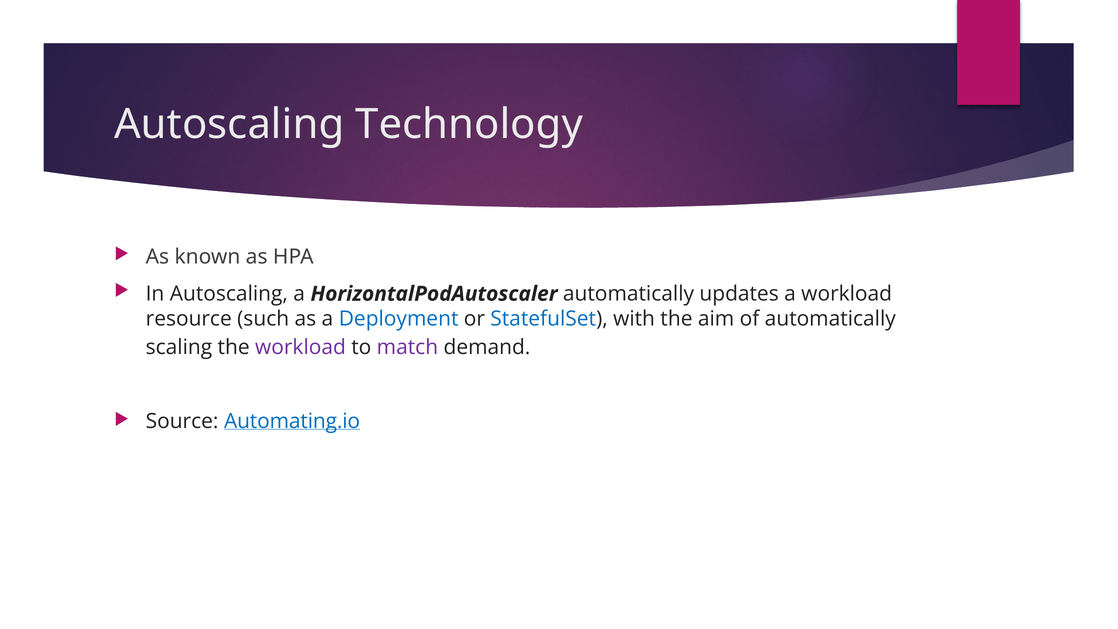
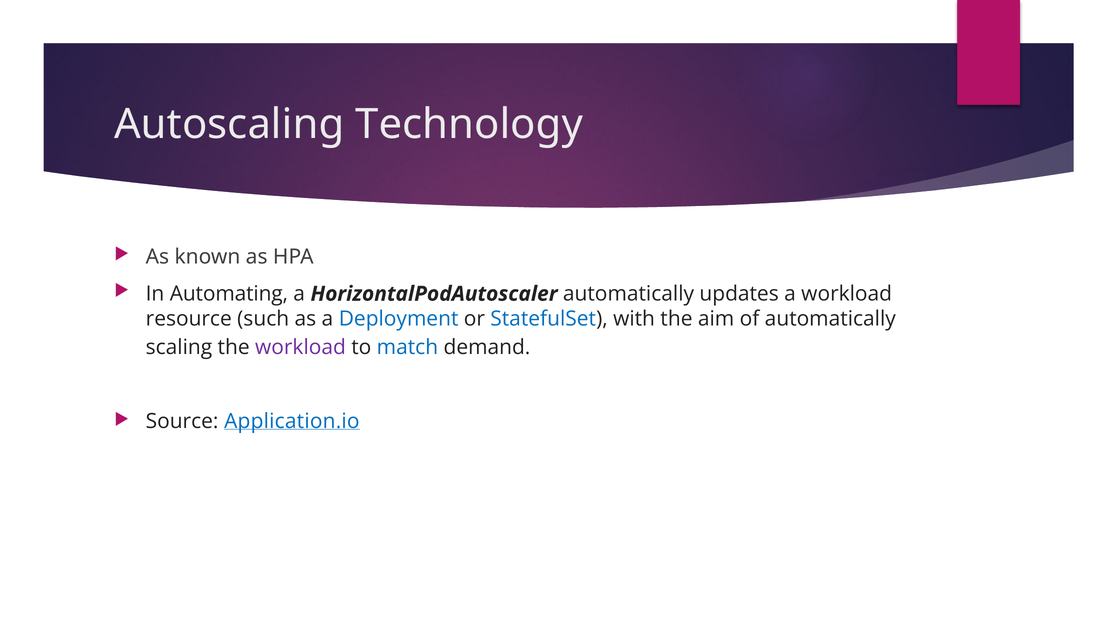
In Autoscaling: Autoscaling -> Automating (229, 294)
match colour: purple -> blue (407, 347)
Automating.io: Automating.io -> Application.io (292, 421)
